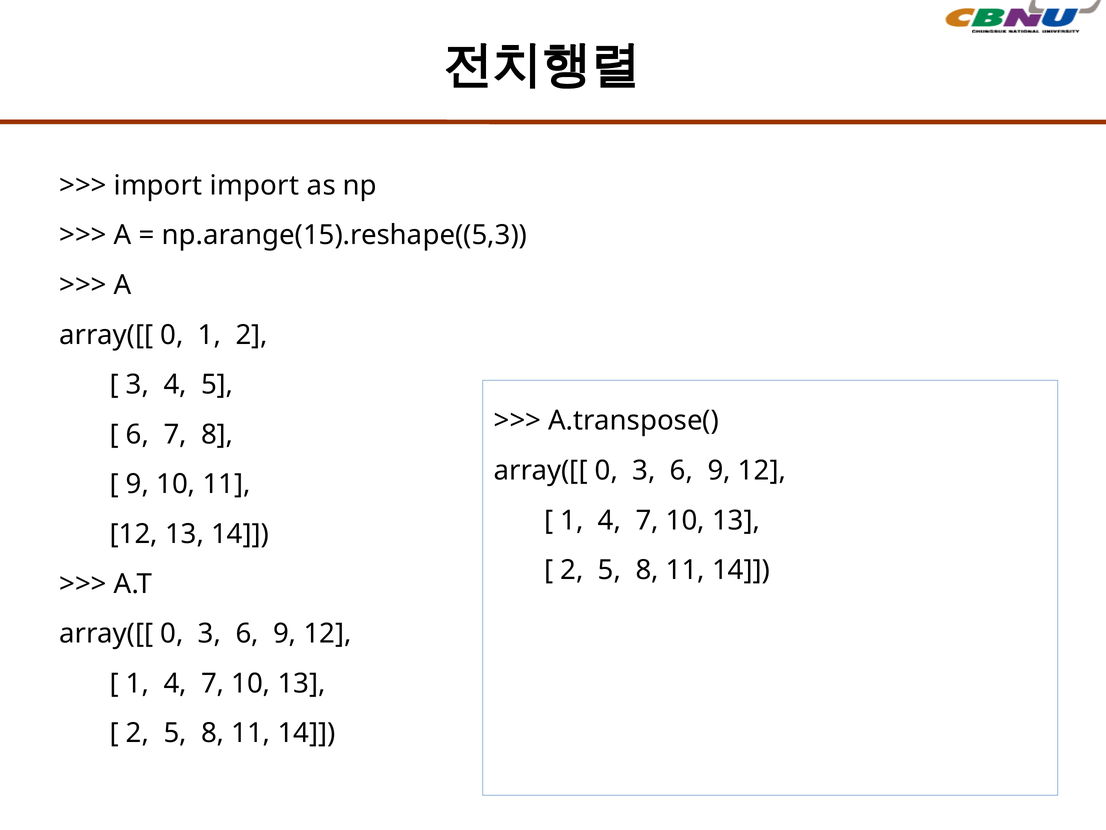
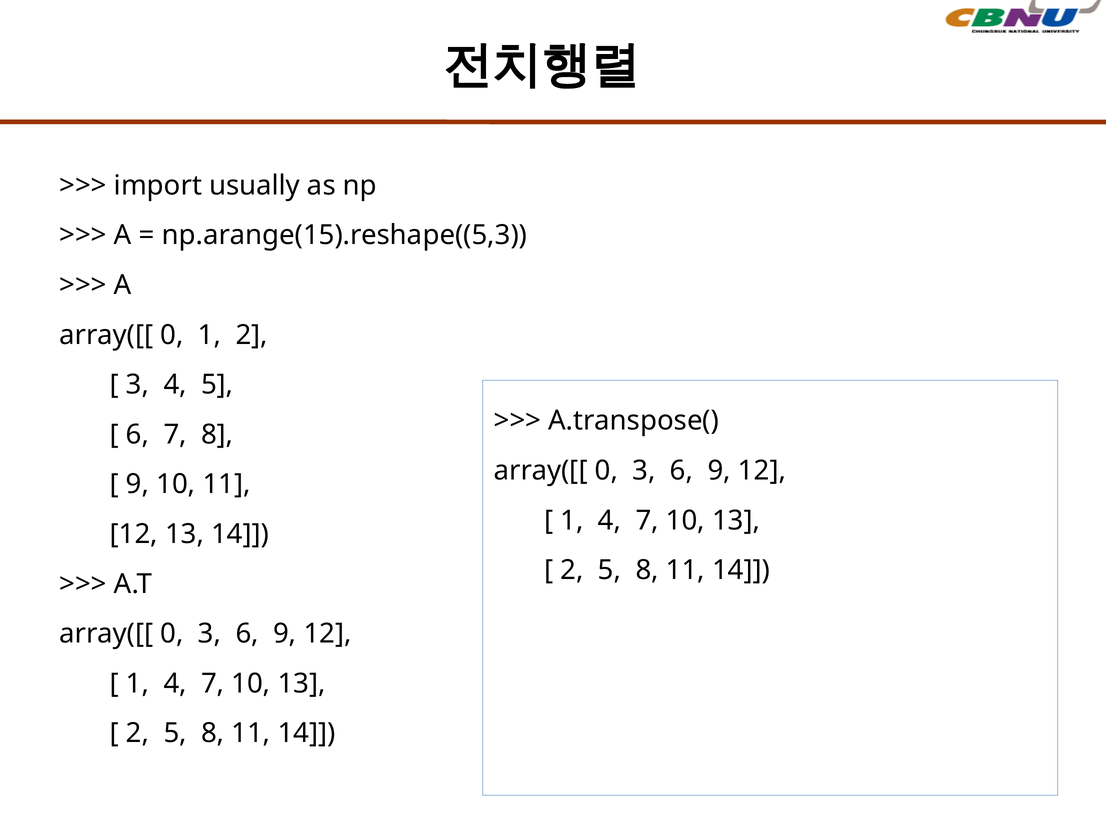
import import: import -> usually (255, 185)
